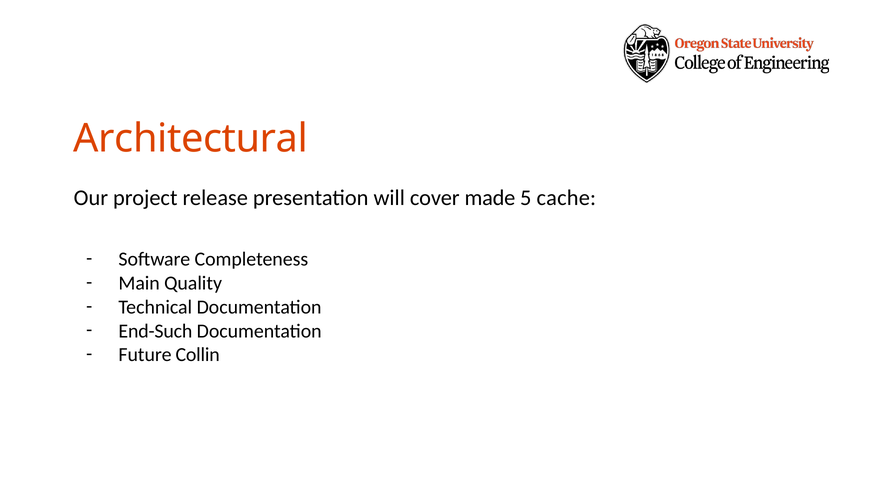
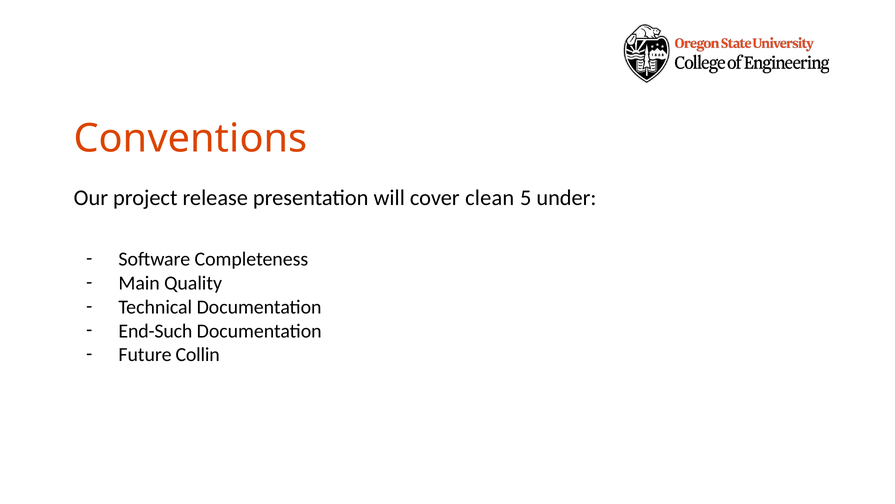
Architectural: Architectural -> Conventions (191, 138)
made: made -> clean (490, 198)
cache: cache -> under (566, 198)
